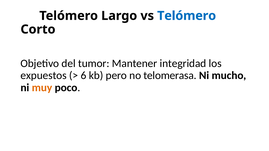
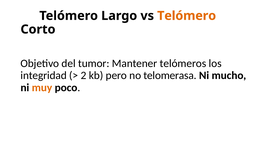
Telómero colour: blue -> orange (187, 16)
integridad: integridad -> telómeros (183, 64)
expuestos: expuestos -> integridad (44, 76)
6: 6 -> 2 (84, 76)
